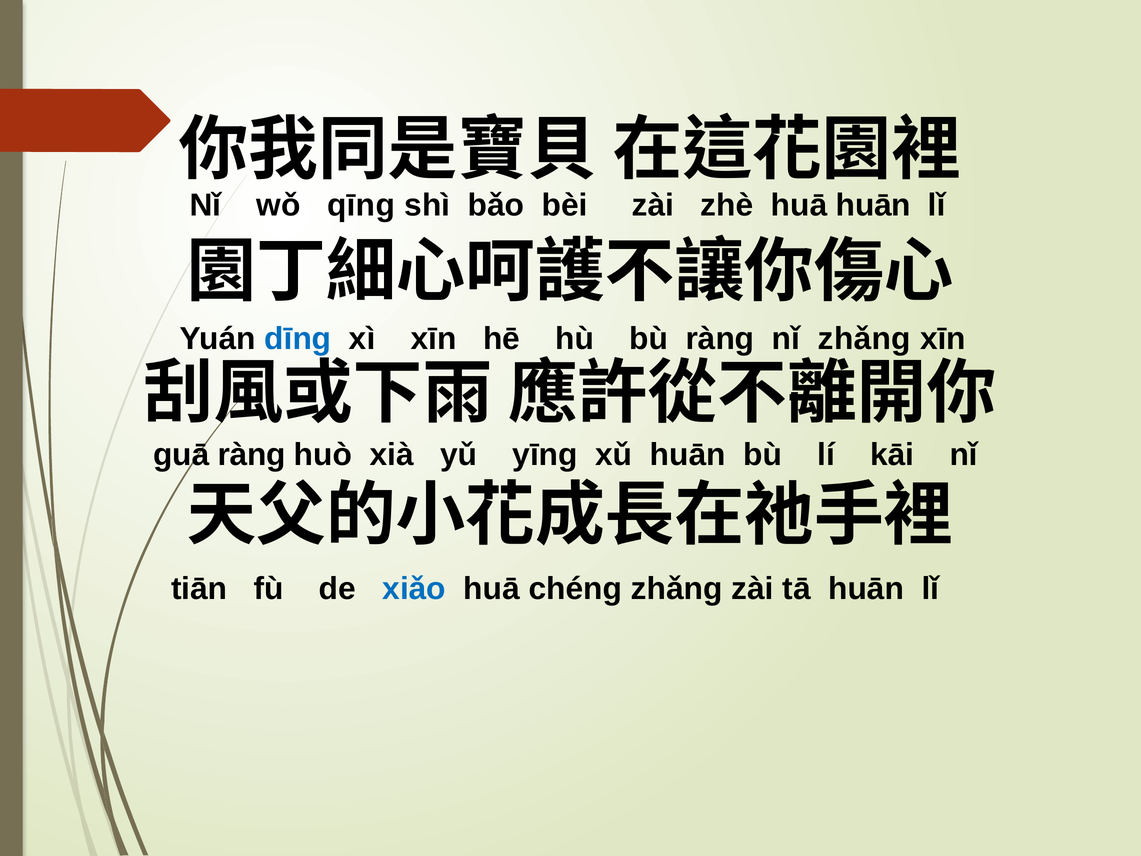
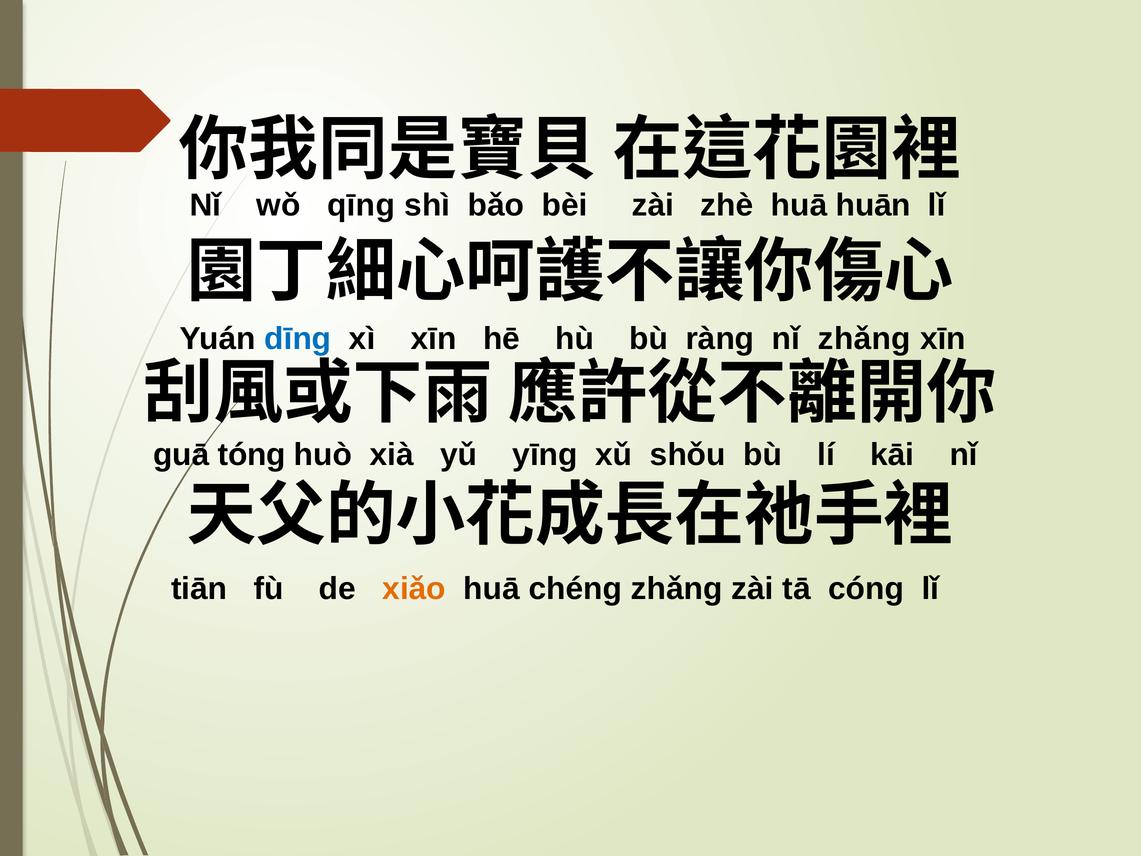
guā ràng: ràng -> tóng (252, 455)
xǔ huān: huān -> shǒu (688, 455)
xiǎo colour: blue -> orange (414, 588)
tā huān: huān -> cóng (866, 588)
